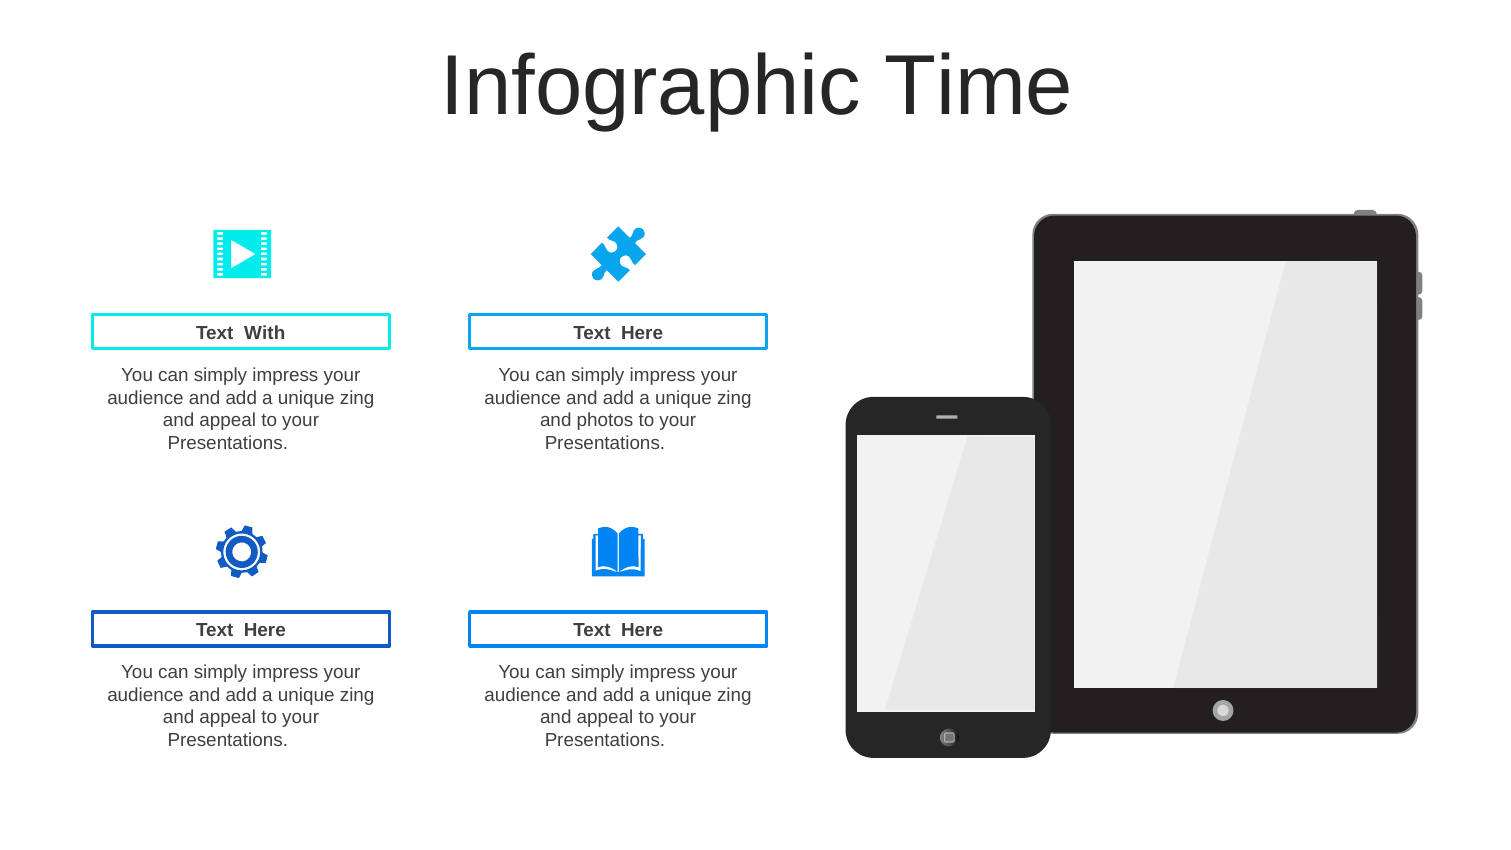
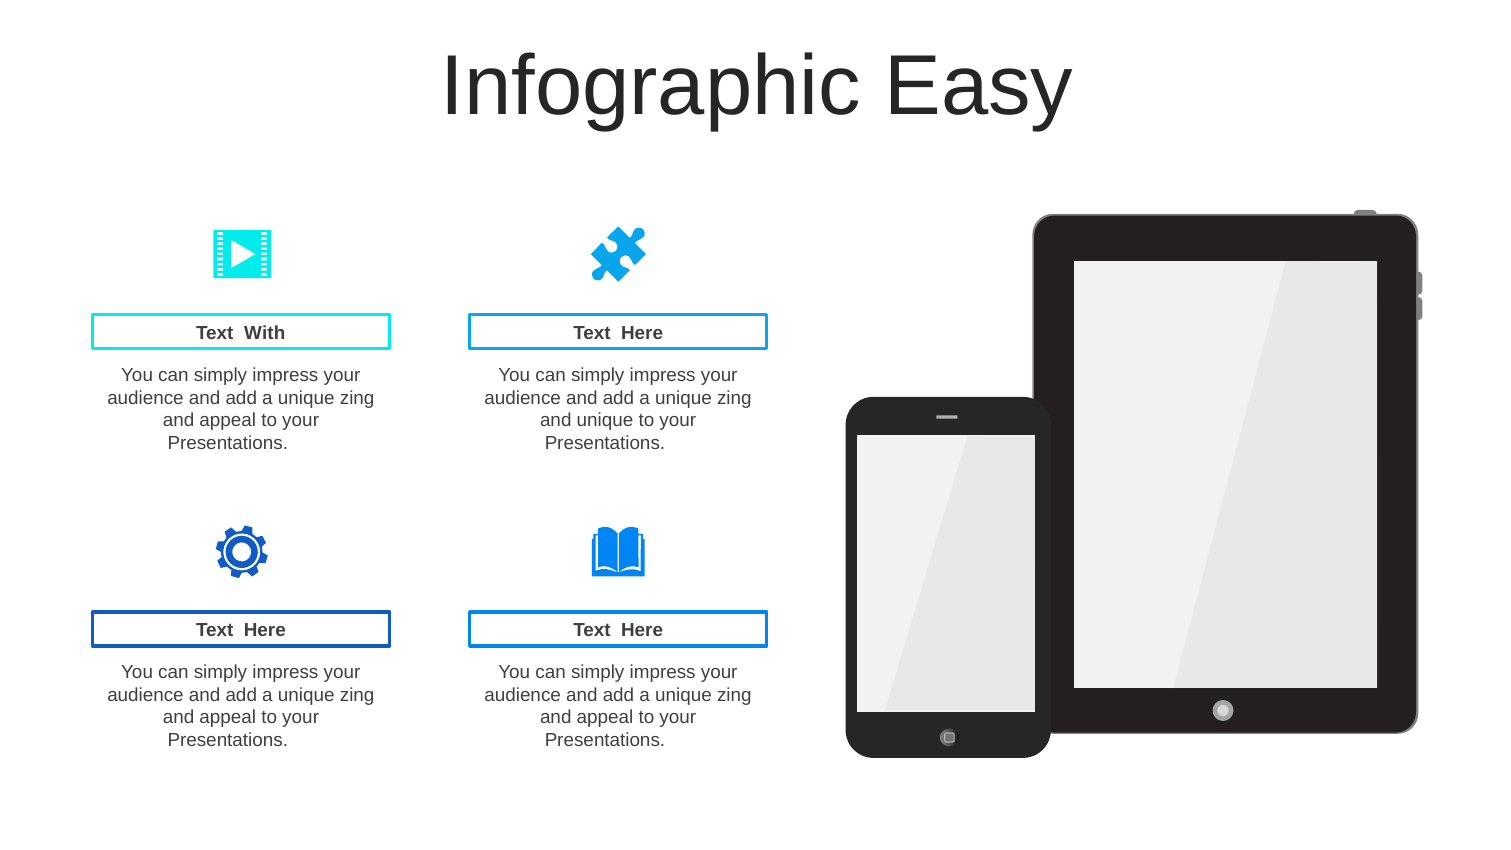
Time: Time -> Easy (979, 86)
and photos: photos -> unique (605, 421)
